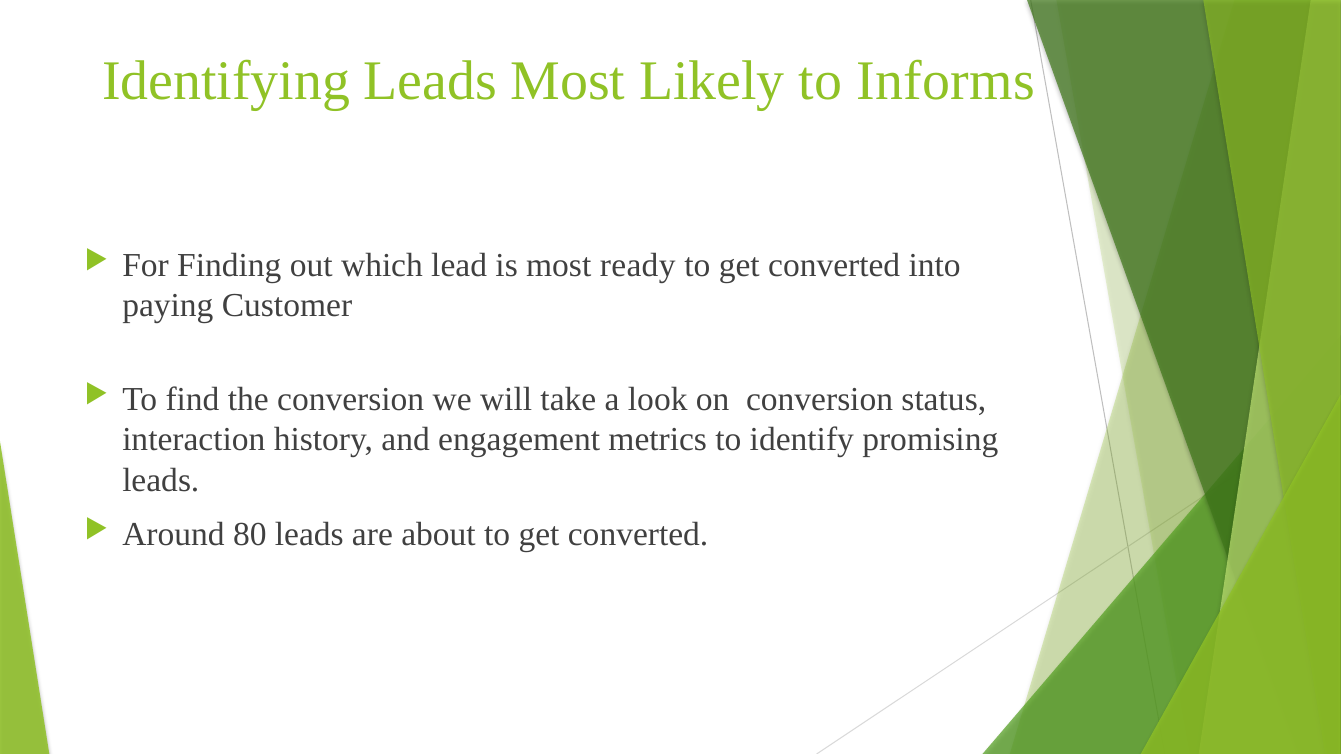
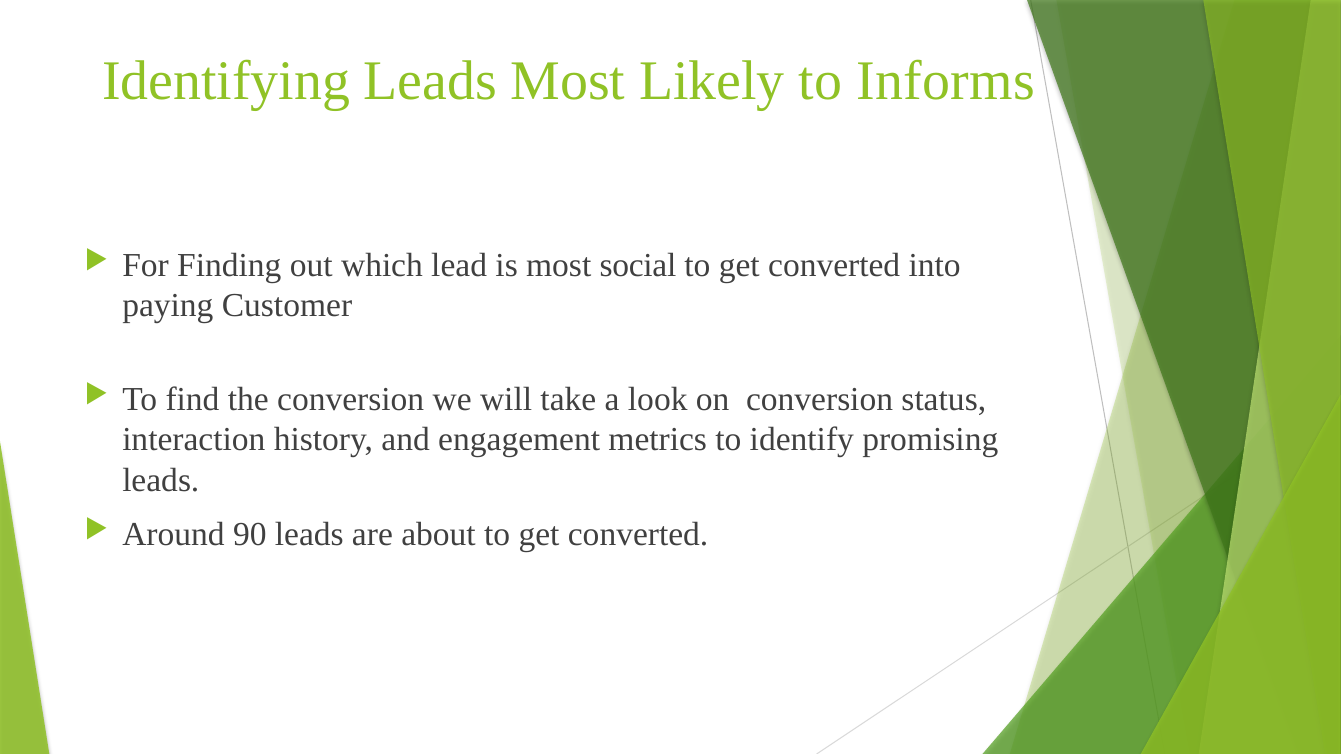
ready: ready -> social (638, 265)
80: 80 -> 90 (250, 534)
